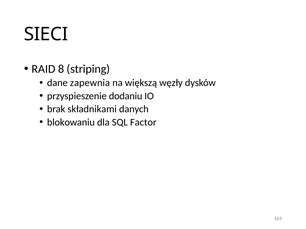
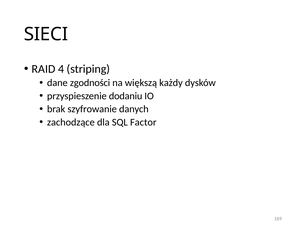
8: 8 -> 4 (61, 69)
zapewnia: zapewnia -> zgodności (90, 83)
węzły: węzły -> każdy (171, 83)
składnikami: składnikami -> szyfrowanie (92, 109)
blokowaniu: blokowaniu -> zachodzące (71, 122)
